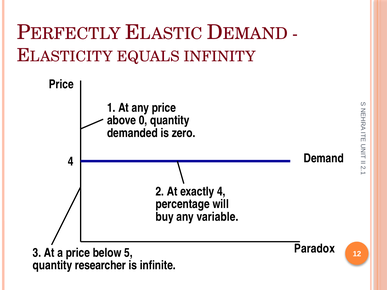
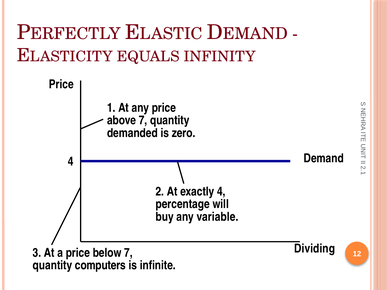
above 0: 0 -> 7 (143, 120)
Paradox: Paradox -> Dividing (315, 249)
below 5: 5 -> 7 (128, 253)
researcher: researcher -> computers (100, 266)
